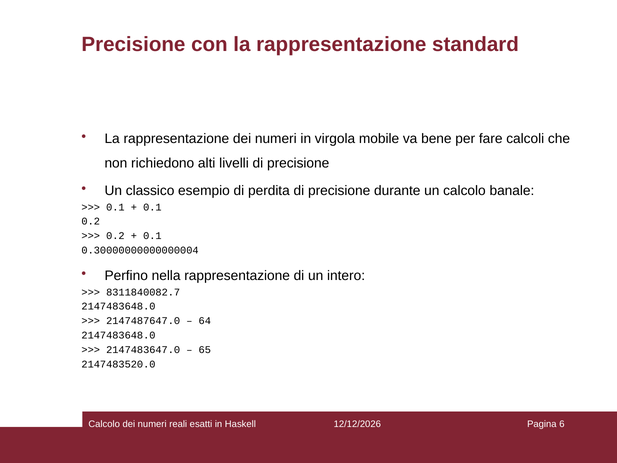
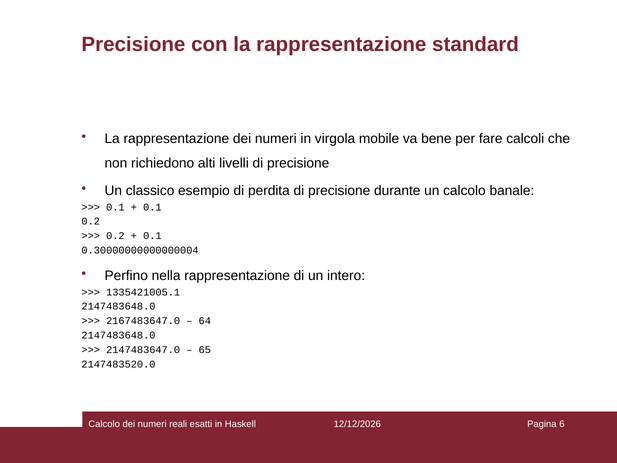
8311840082.7: 8311840082.7 -> 1335421005.1 (143, 292)
2147487647.0: 2147487647.0 -> 2167483647.0 (143, 321)
